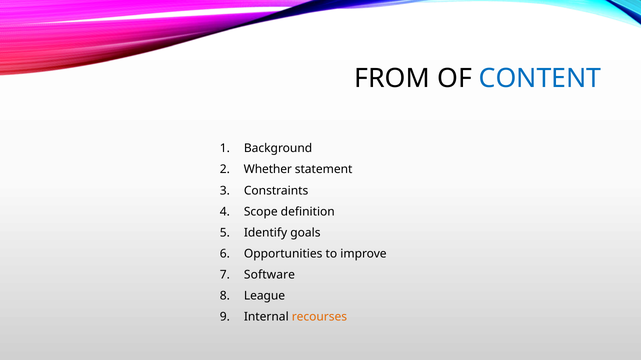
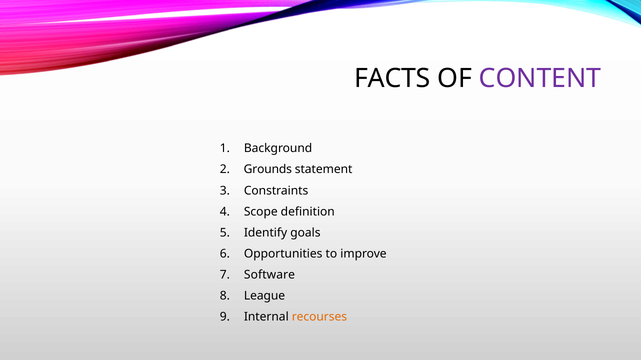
FROM: FROM -> FACTS (392, 79)
CONTENT colour: blue -> purple (540, 79)
Whether: Whether -> Grounds (268, 170)
